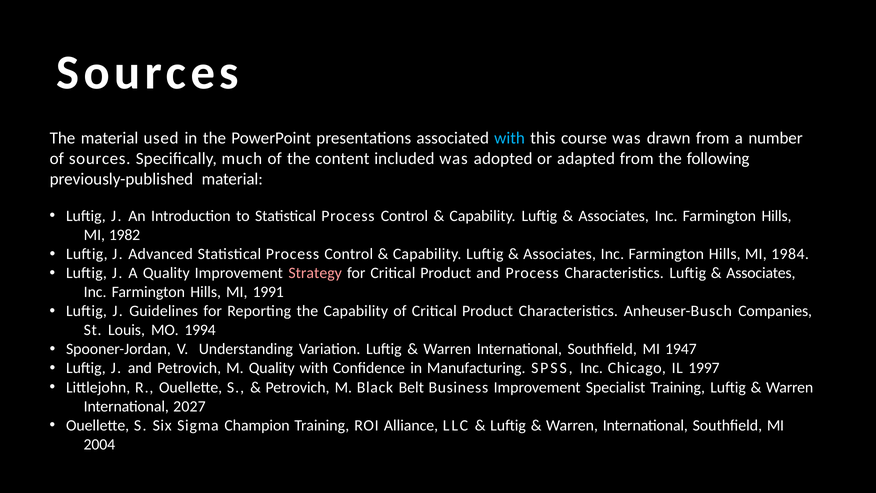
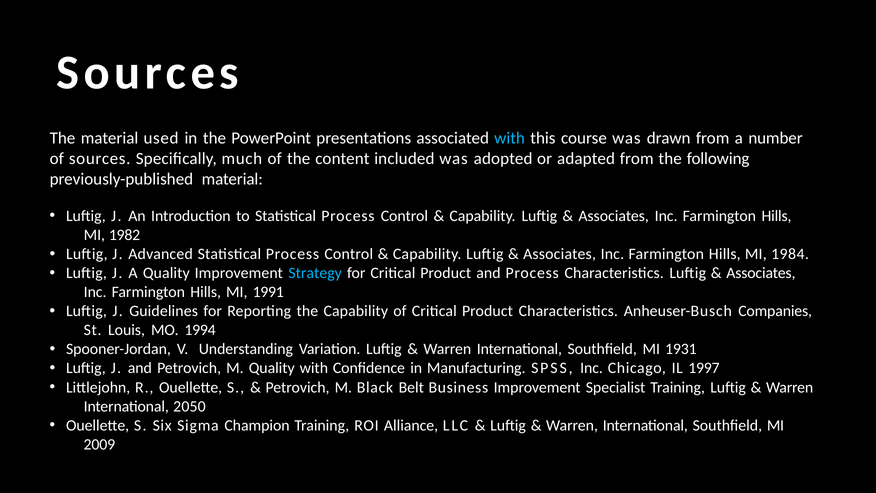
Strategy colour: pink -> light blue (315, 273)
1947: 1947 -> 1931 (681, 349)
2027: 2027 -> 2050 (189, 406)
2004: 2004 -> 2009 (99, 444)
